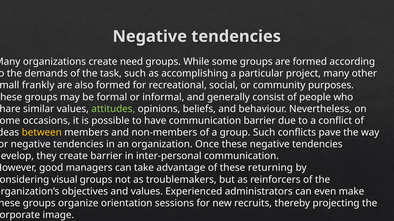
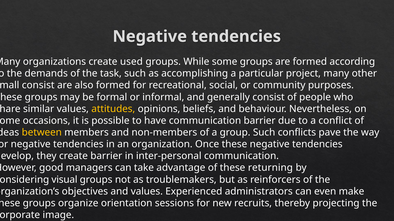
need: need -> used (131, 62)
frankly: frankly -> consist (38, 85)
attitudes colour: light green -> yellow (113, 109)
